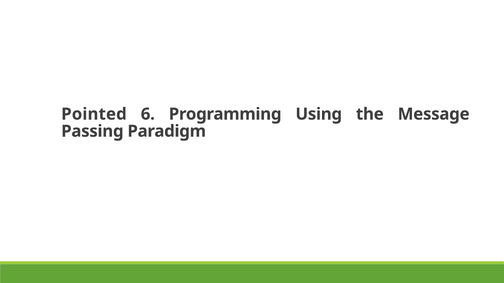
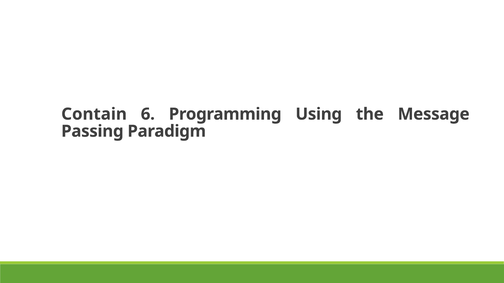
Pointed: Pointed -> Contain (94, 114)
